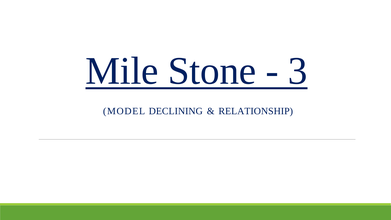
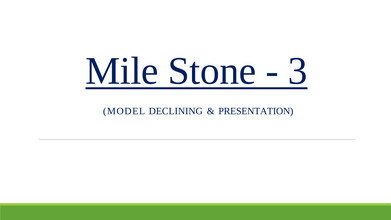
RELATIONSHIP: RELATIONSHIP -> PRESENTATION (256, 111)
